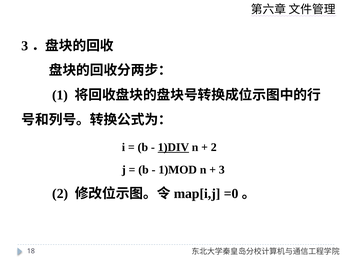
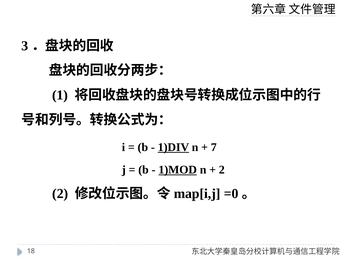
2: 2 -> 7 (214, 147)
1)MOD underline: none -> present (178, 170)
3: 3 -> 2 (222, 170)
